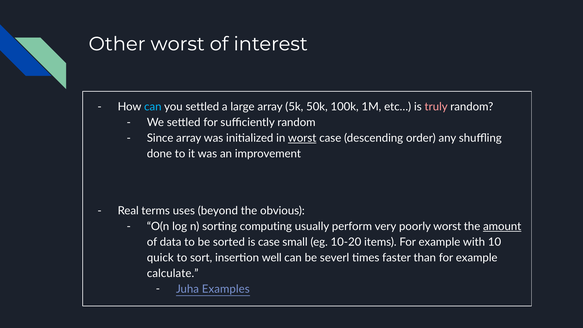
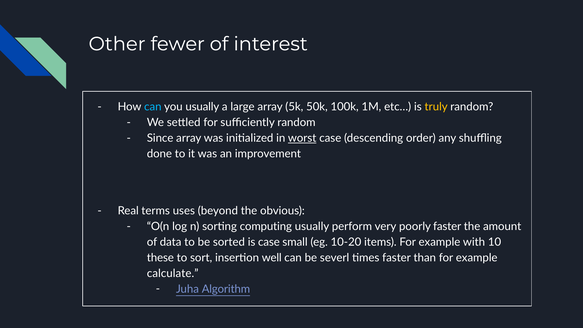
Other worst: worst -> fewer (178, 44)
you settled: settled -> usually (202, 107)
truly colour: pink -> yellow (436, 107)
poorly worst: worst -> faster (447, 226)
amount underline: present -> none (502, 226)
quick: quick -> these (160, 258)
Examples: Examples -> Algorithm (226, 289)
